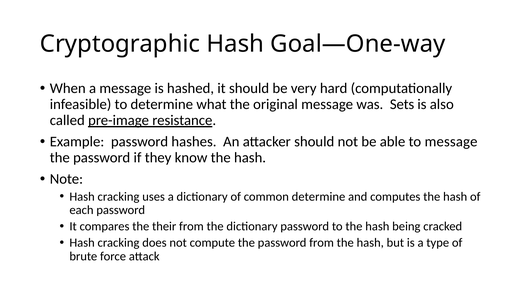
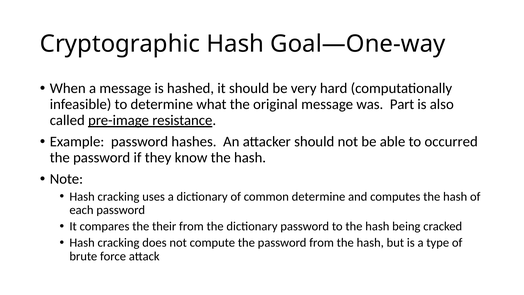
Sets: Sets -> Part (402, 104)
to message: message -> occurred (451, 142)
